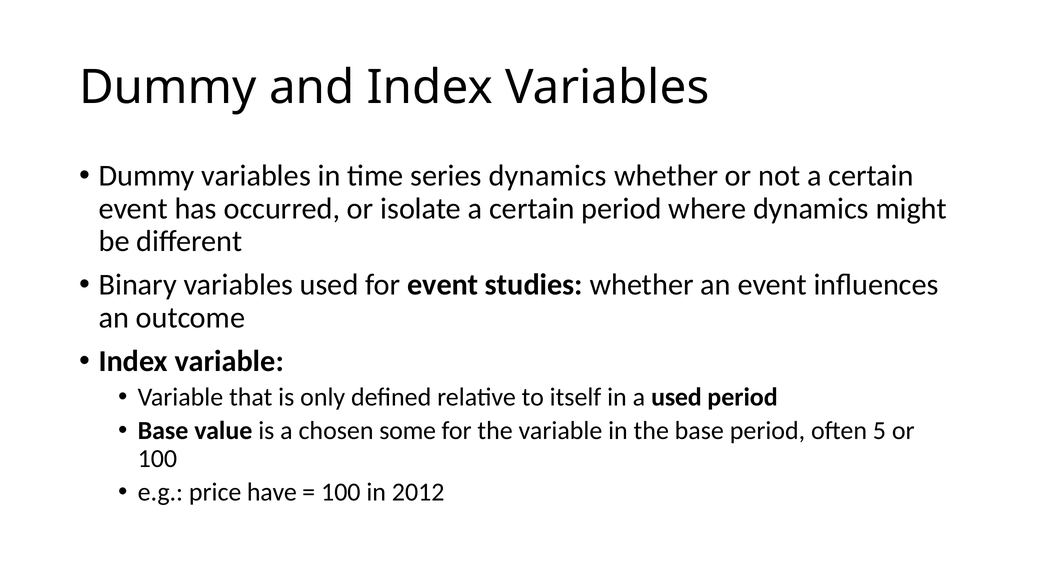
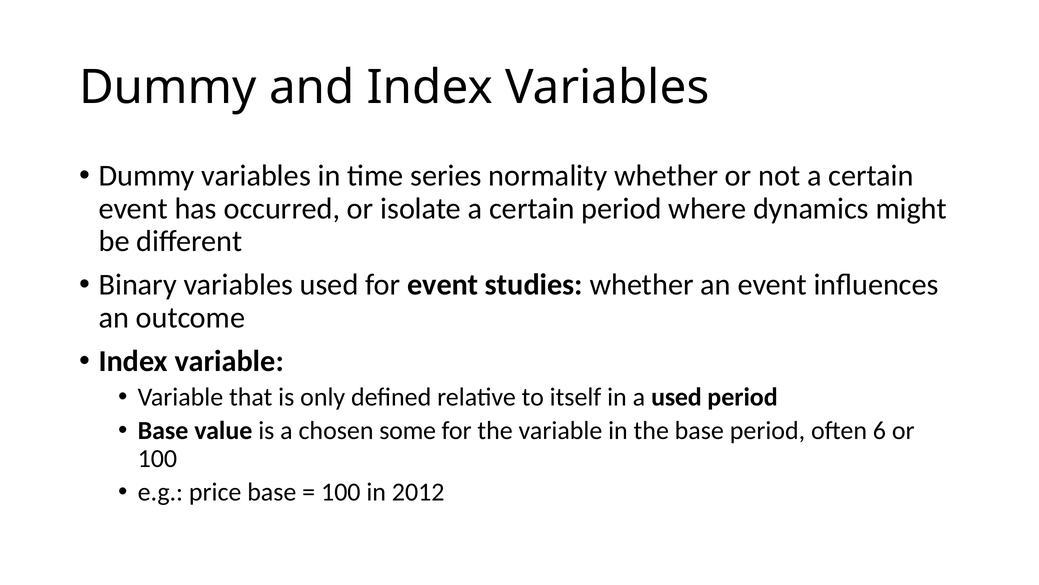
series dynamics: dynamics -> normality (548, 176)
5: 5 -> 6 (879, 430)
price have: have -> base (272, 492)
